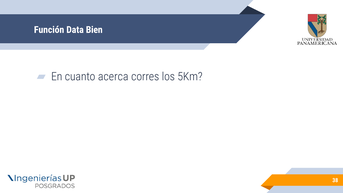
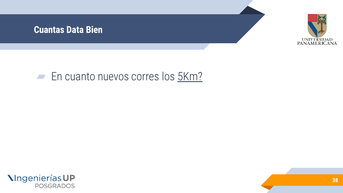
Función: Función -> Cuantas (49, 30)
acerca: acerca -> nuevos (113, 77)
5Km underline: none -> present (190, 77)
